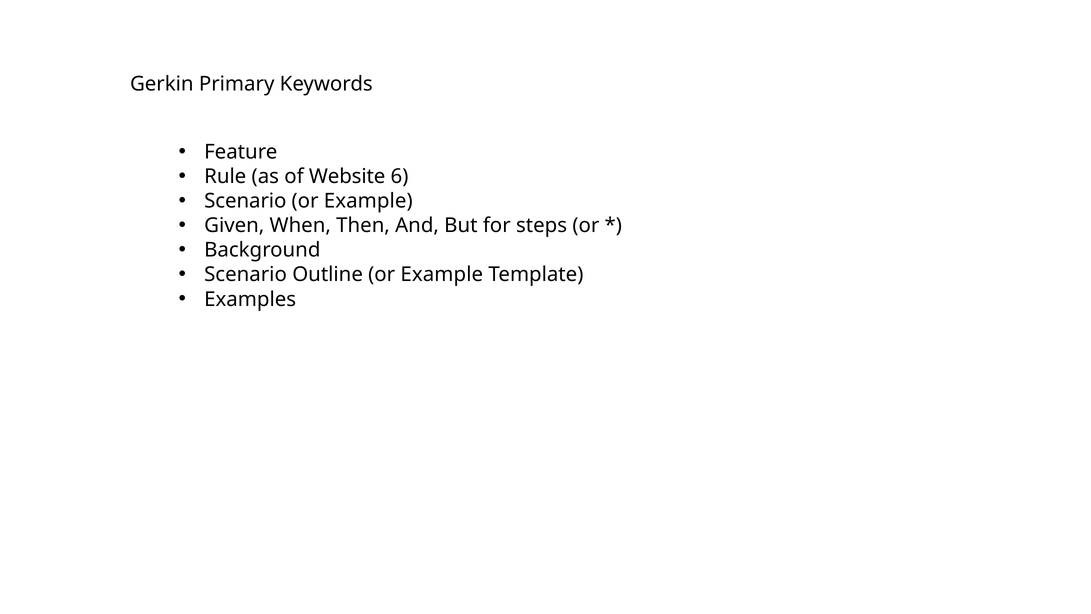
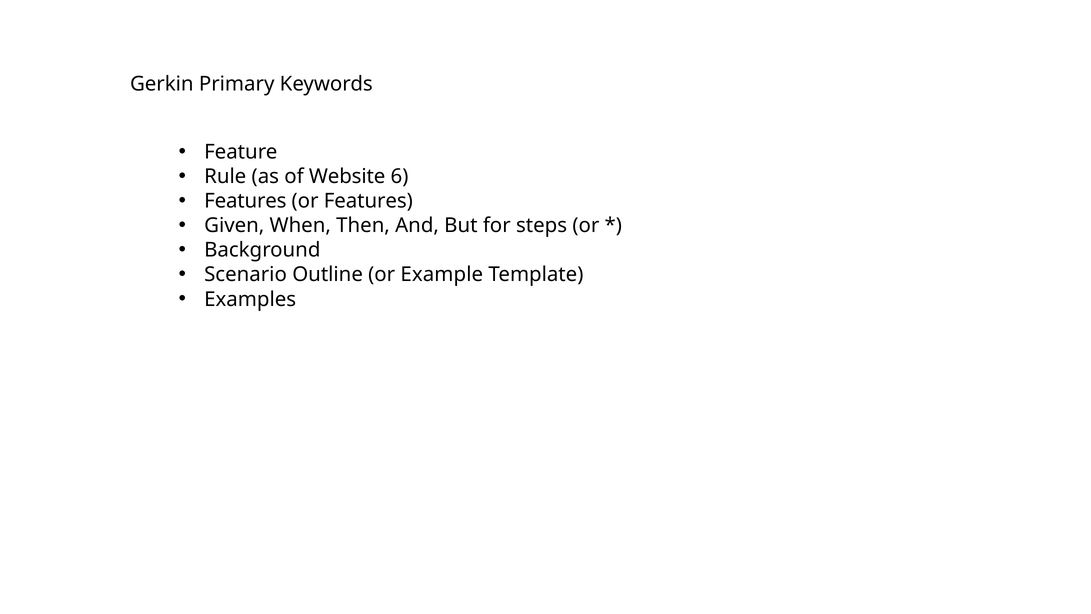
Scenario: Scenario -> Features (245, 201)
Example: Example -> Features (368, 201)
